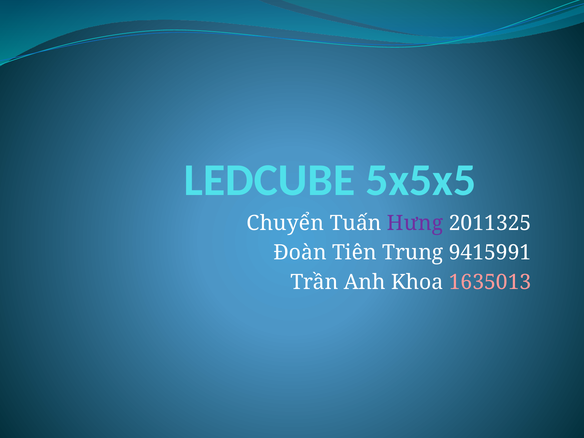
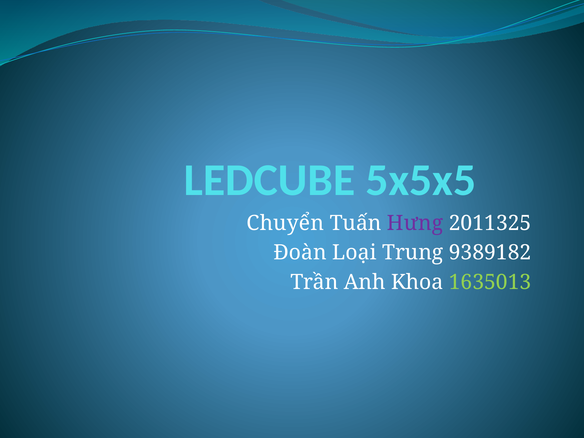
Tiên: Tiên -> Loại (354, 253)
9415991: 9415991 -> 9389182 (490, 253)
1635013 colour: pink -> light green (490, 282)
